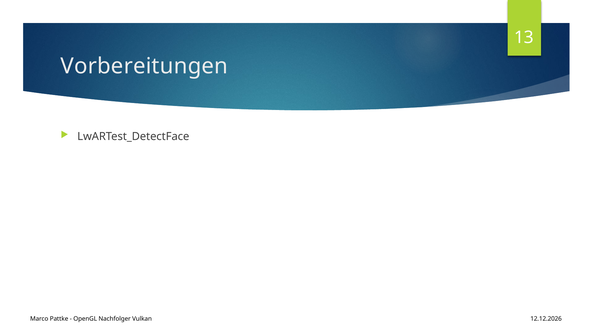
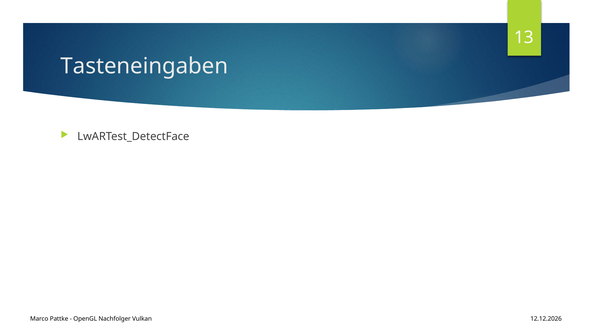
Vorbereitungen: Vorbereitungen -> Tasteneingaben (144, 66)
